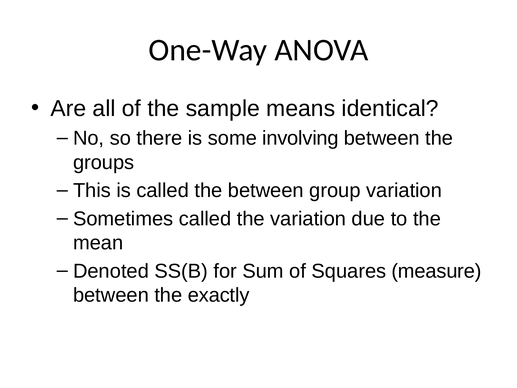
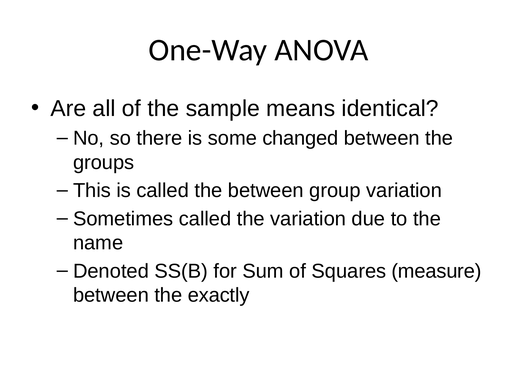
involving: involving -> changed (300, 138)
mean: mean -> name (98, 243)
